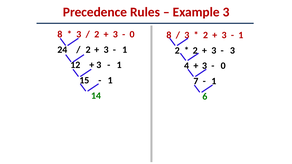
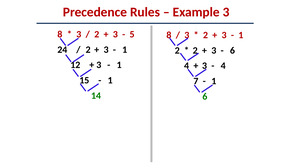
0: 0 -> 5 (132, 34)
3: 3 -> 6 (232, 51)
0: 0 -> 4 (223, 66)
